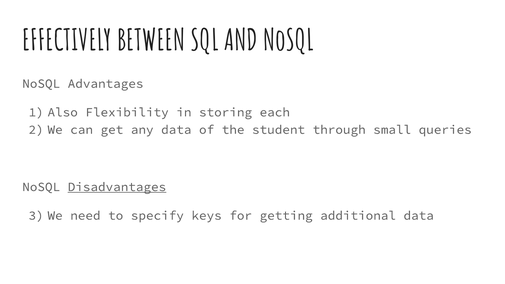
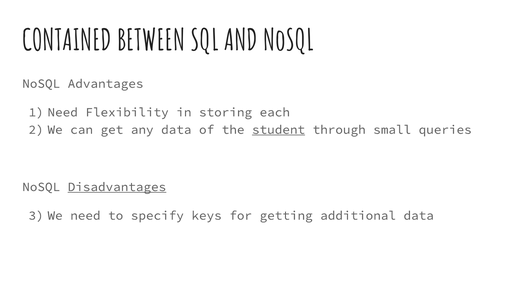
EFFECTIVELY: EFFECTIVELY -> CONTAINED (67, 41)
Also: Also -> Need (63, 112)
student underline: none -> present (279, 130)
